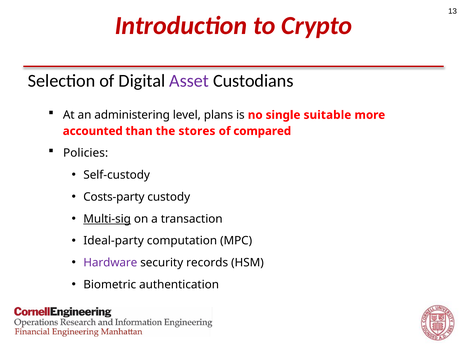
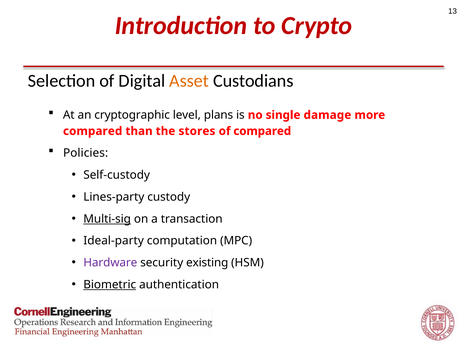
Asset colour: purple -> orange (189, 81)
administering: administering -> cryptographic (132, 115)
suitable: suitable -> damage (327, 115)
accounted: accounted -> compared (93, 131)
Costs-party: Costs-party -> Lines-party (114, 197)
records: records -> existing (207, 263)
Biometric underline: none -> present (110, 285)
